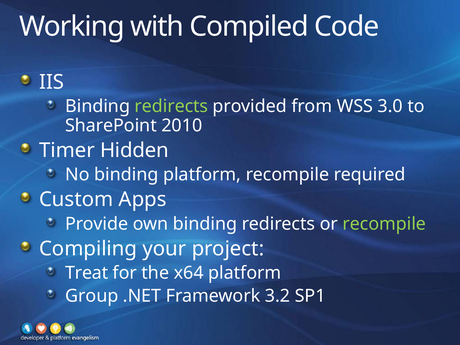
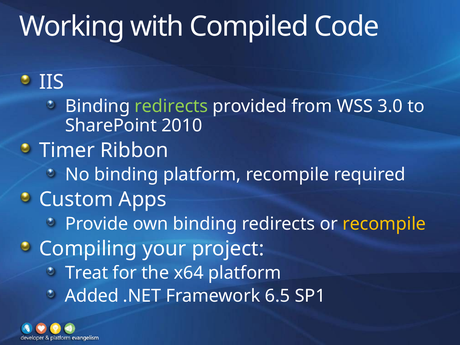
Hidden: Hidden -> Ribbon (134, 150)
recompile colour: light green -> yellow (384, 224)
Group: Group -> Added (92, 296)
3.2: 3.2 -> 6.5 (278, 296)
